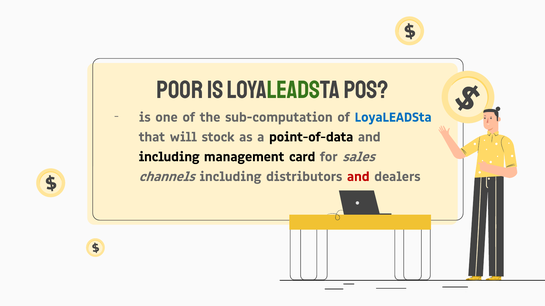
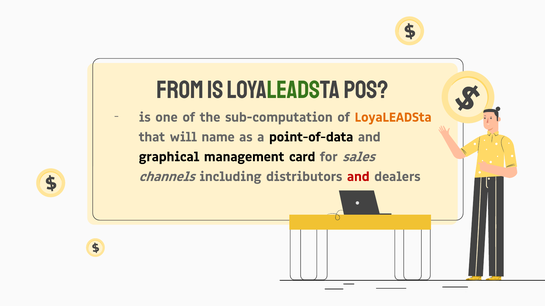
Poor: Poor -> From (180, 90)
LoyaLEADSta colour: blue -> orange (393, 117)
stock: stock -> name (218, 137)
including: including -> graphical (169, 157)
